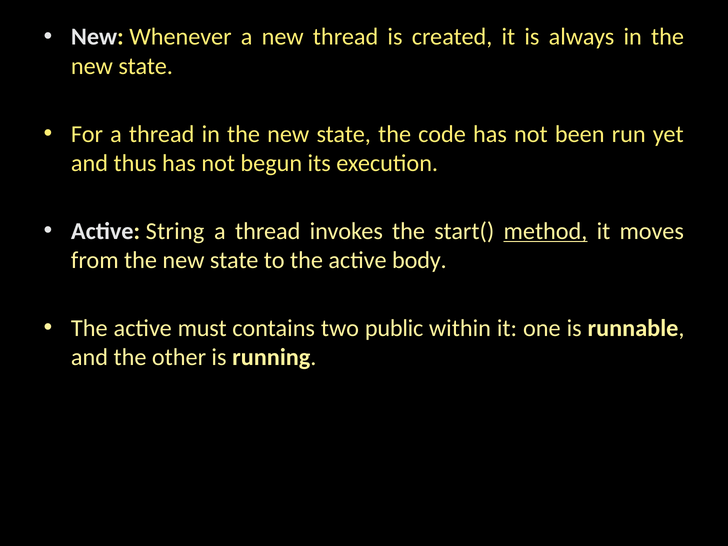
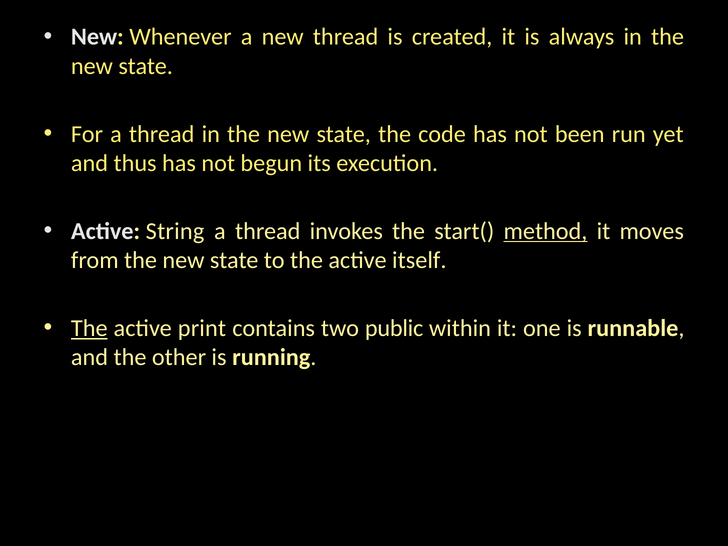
body: body -> itself (419, 260)
The underline: none -> present (89, 328)
must: must -> print (202, 328)
